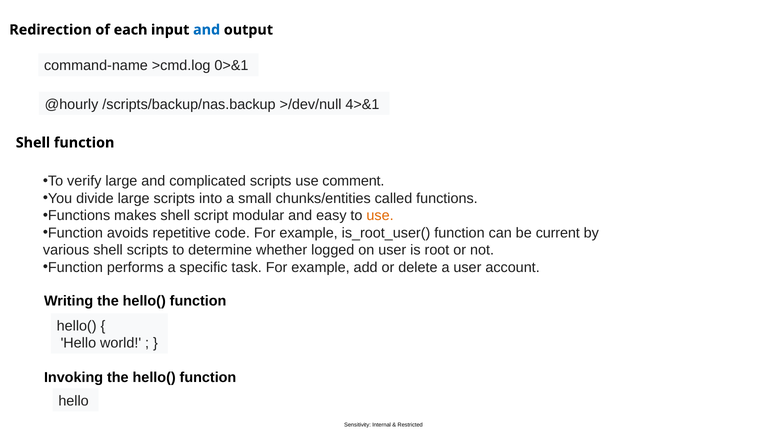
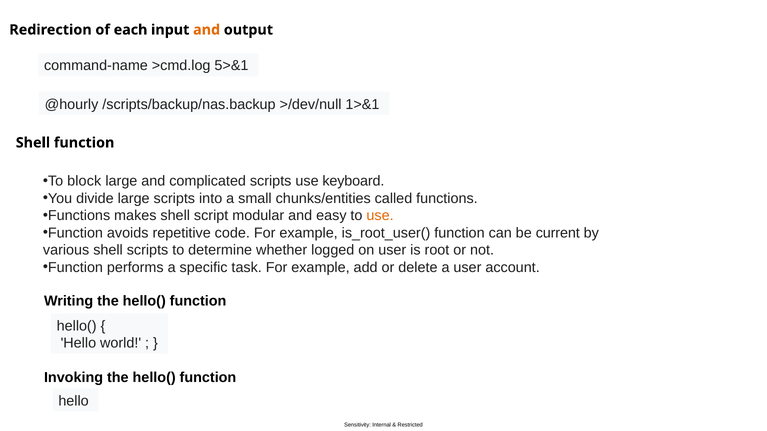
and colour: blue -> orange (207, 30)
0>&1: 0>&1 -> 5>&1 (231, 66)
4>&1: 4>&1 -> 1>&1 (362, 104)
verify: verify -> block (84, 181)
comment: comment -> keyboard (353, 181)
